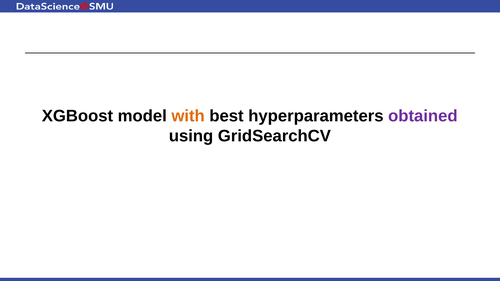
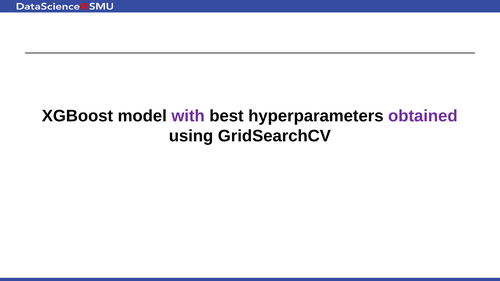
with colour: orange -> purple (188, 116)
